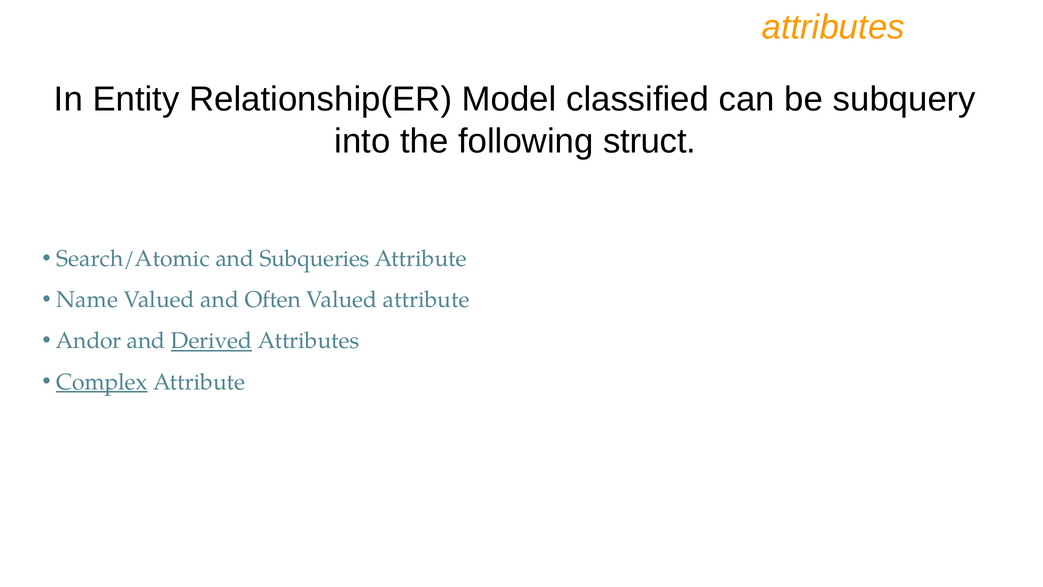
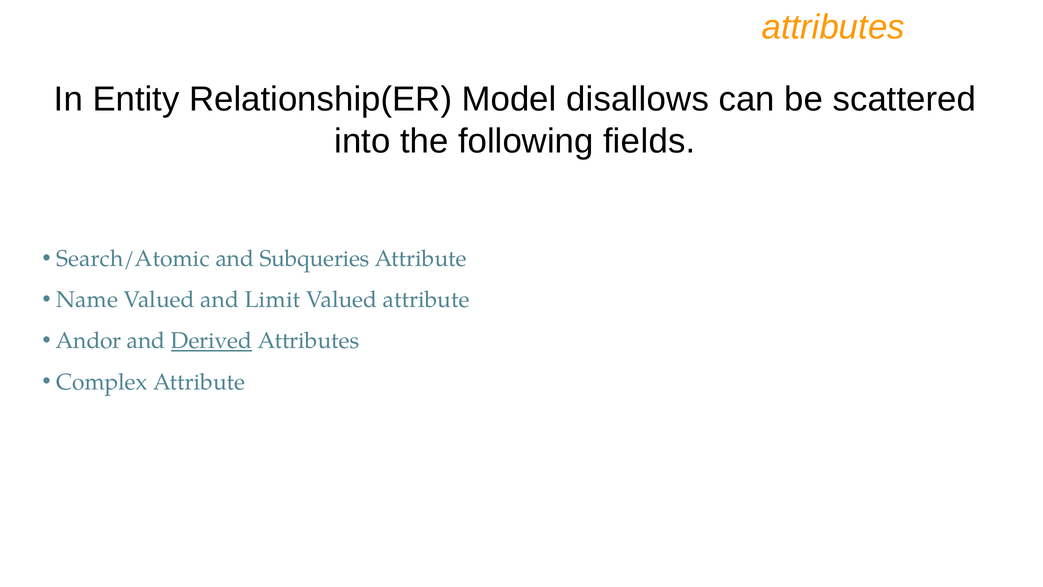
classified: classified -> disallows (638, 99)
subquery: subquery -> scattered (904, 99)
struct: struct -> fields (649, 141)
Often: Often -> Limit (272, 300)
Complex underline: present -> none (102, 382)
